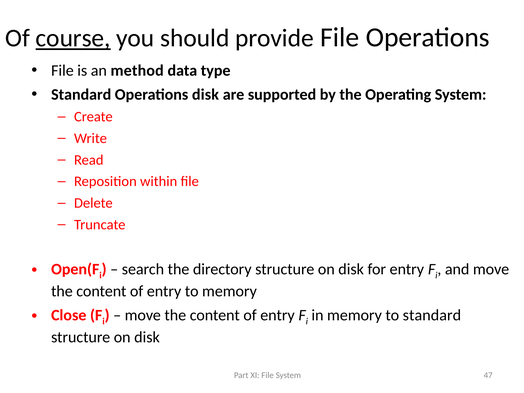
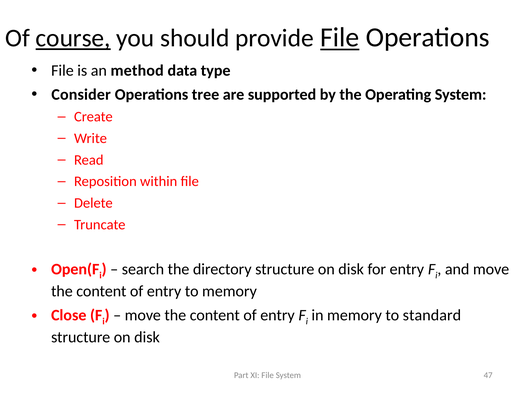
File underline: none -> present (340, 38)
Standard: Standard -> Consider (81, 95)
Operations disk: disk -> tree (206, 95)
